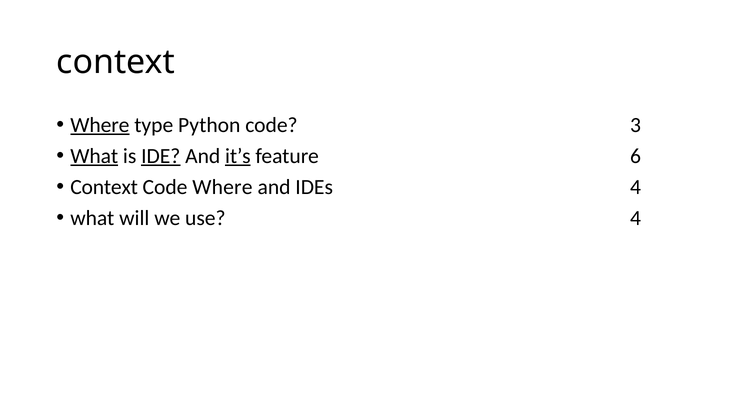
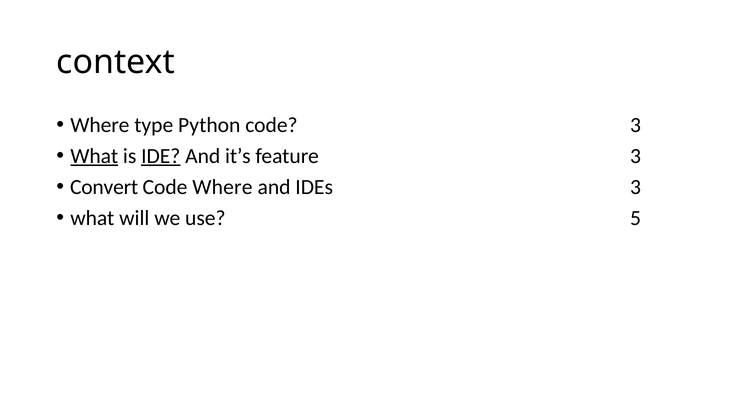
Where underline: present -> none (100, 125)
it’s underline: present -> none (238, 156)
feature 6: 6 -> 3 (636, 156)
Context: Context -> Convert (104, 187)
IDEs 4: 4 -> 3 (636, 187)
use 4: 4 -> 5 (636, 218)
